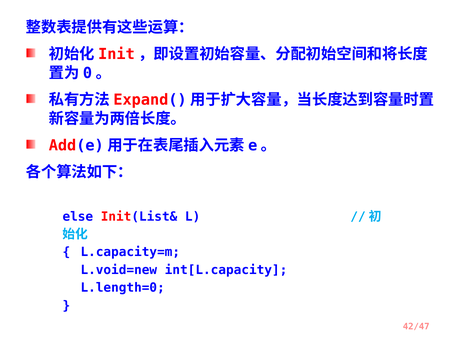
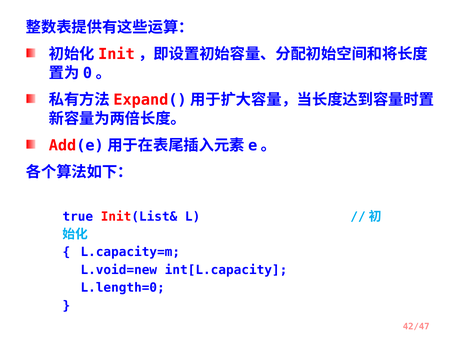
else: else -> true (78, 216)
